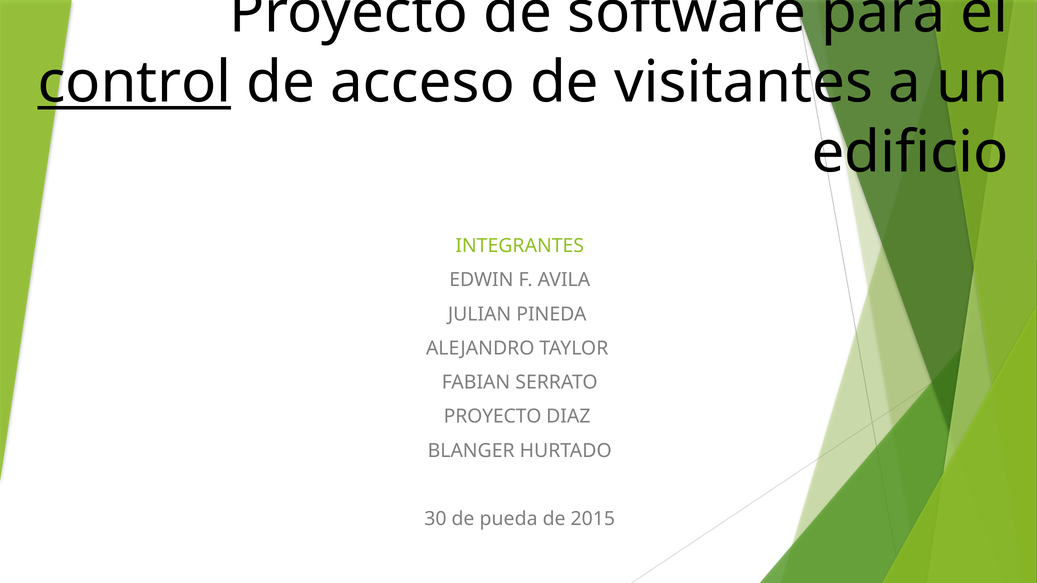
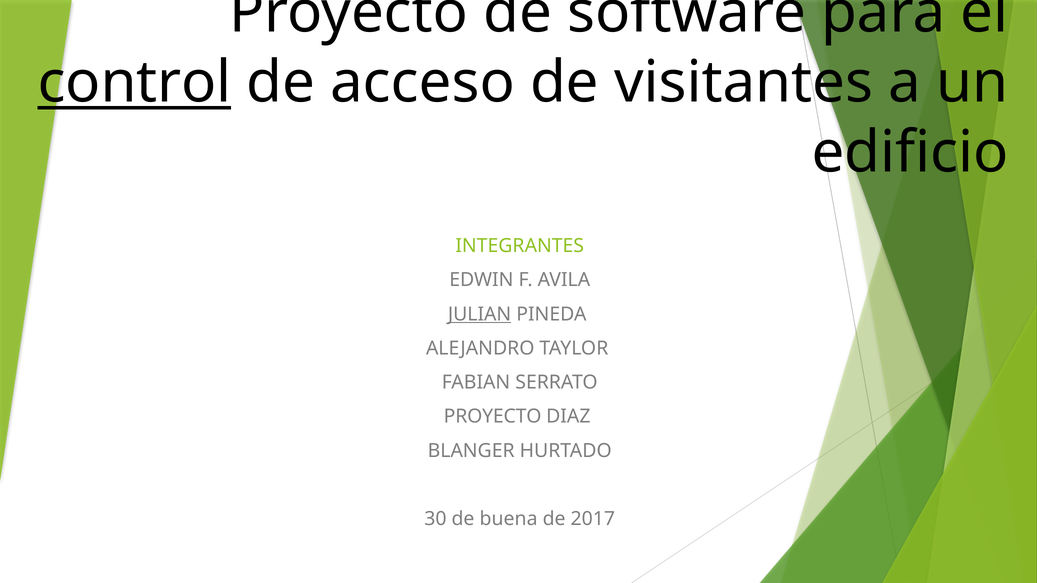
JULIAN underline: none -> present (480, 314)
pueda: pueda -> buena (509, 519)
2015: 2015 -> 2017 (593, 519)
